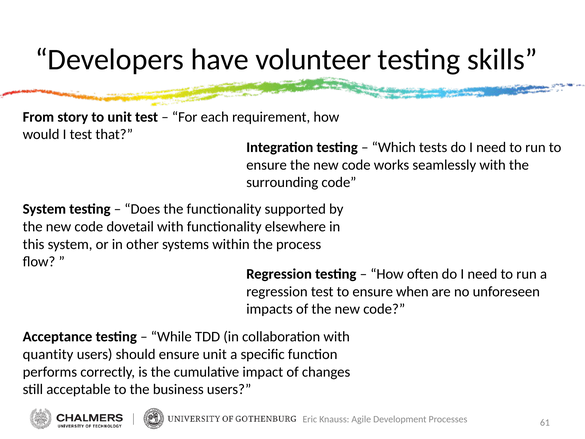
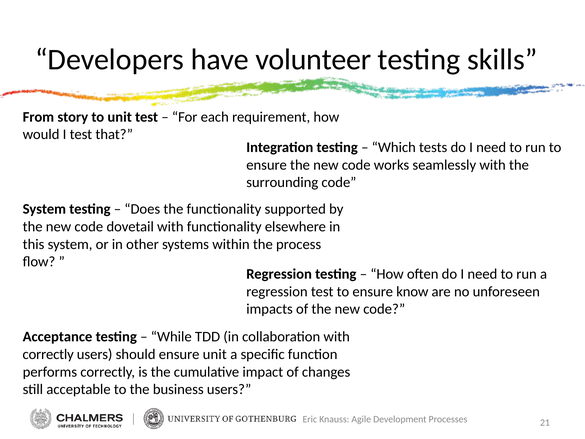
when: when -> know (412, 291)
quantity: quantity -> correctly (48, 354)
61: 61 -> 21 (545, 422)
